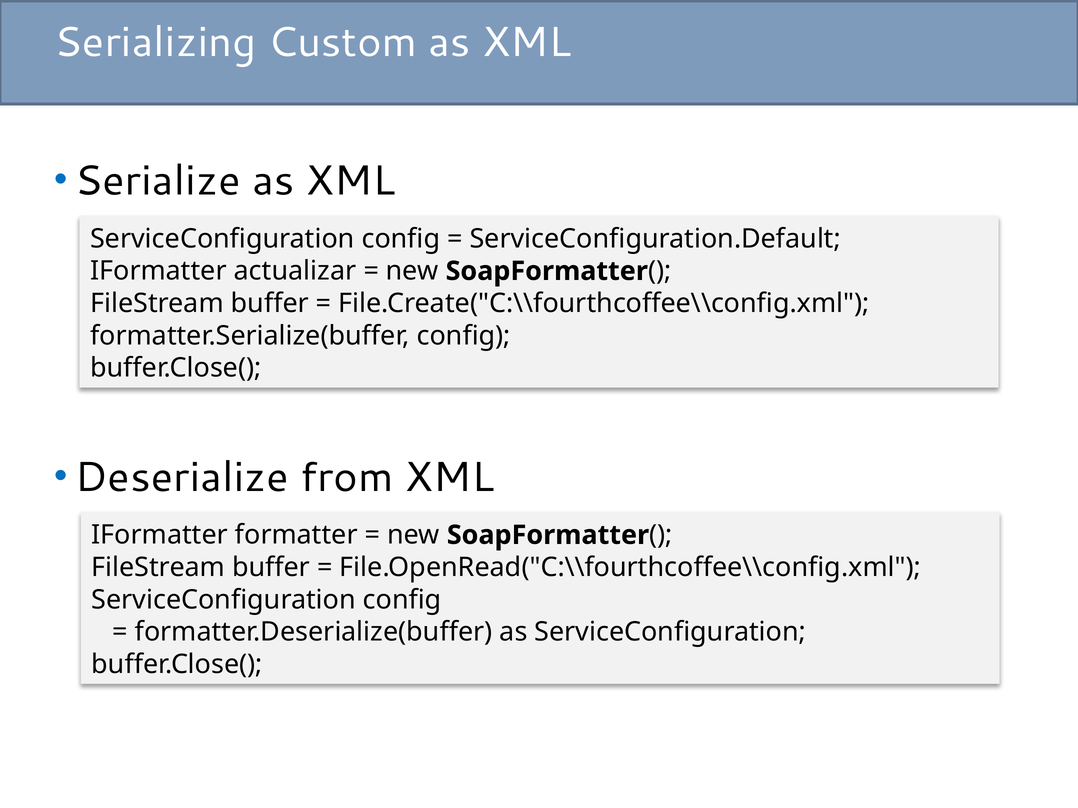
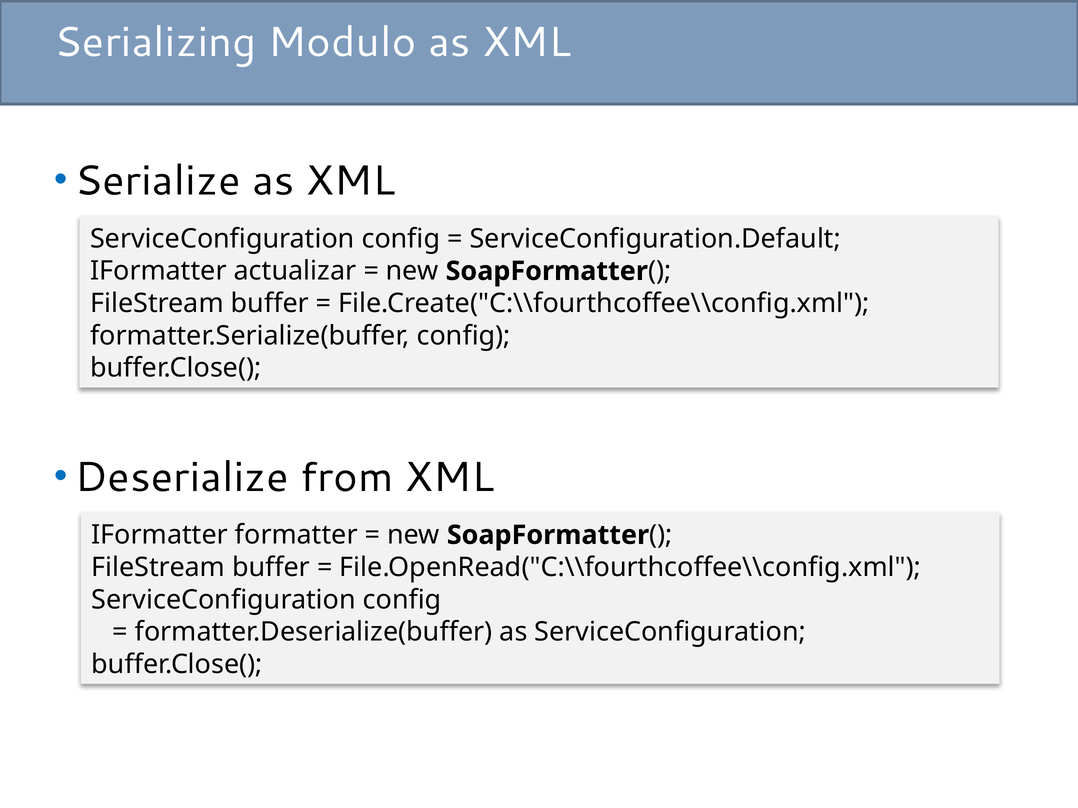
Custom: Custom -> Modulo (342, 43)
